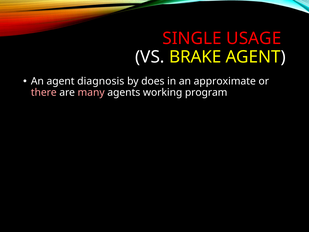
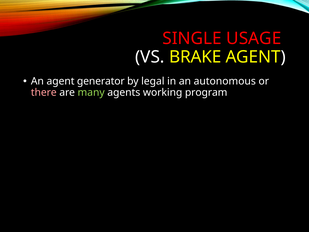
diagnosis: diagnosis -> generator (101, 81)
does: does -> legal (153, 81)
approximate: approximate -> autonomous (225, 81)
many colour: pink -> light green (91, 92)
